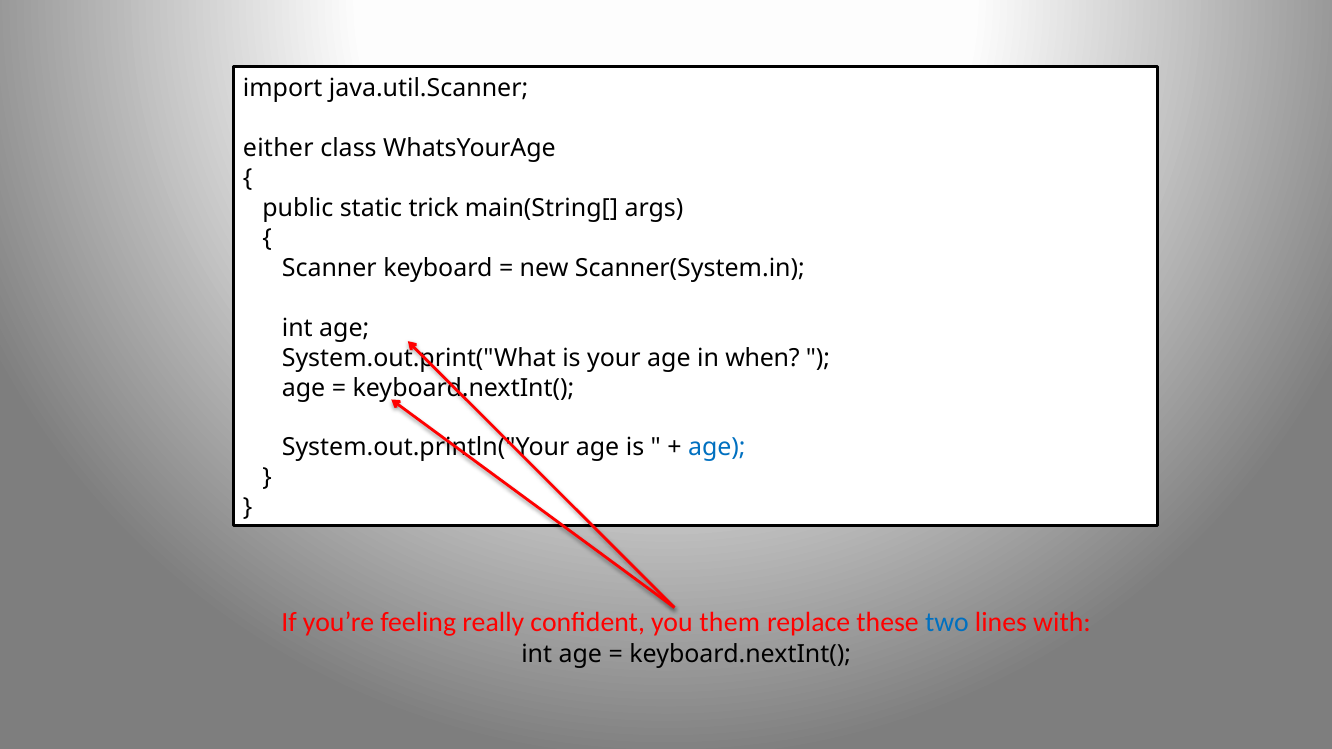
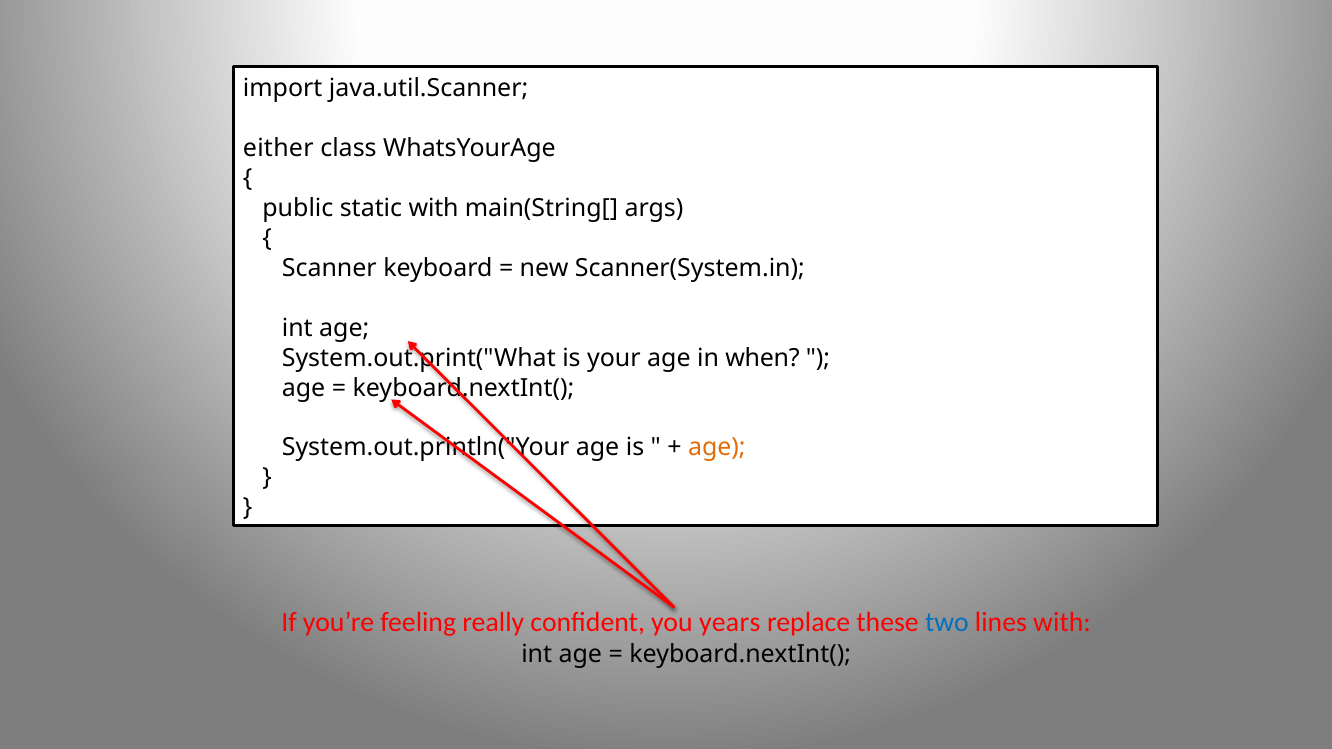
static trick: trick -> with (434, 208)
age colour: blue -> orange (717, 448)
them: them -> years (730, 623)
